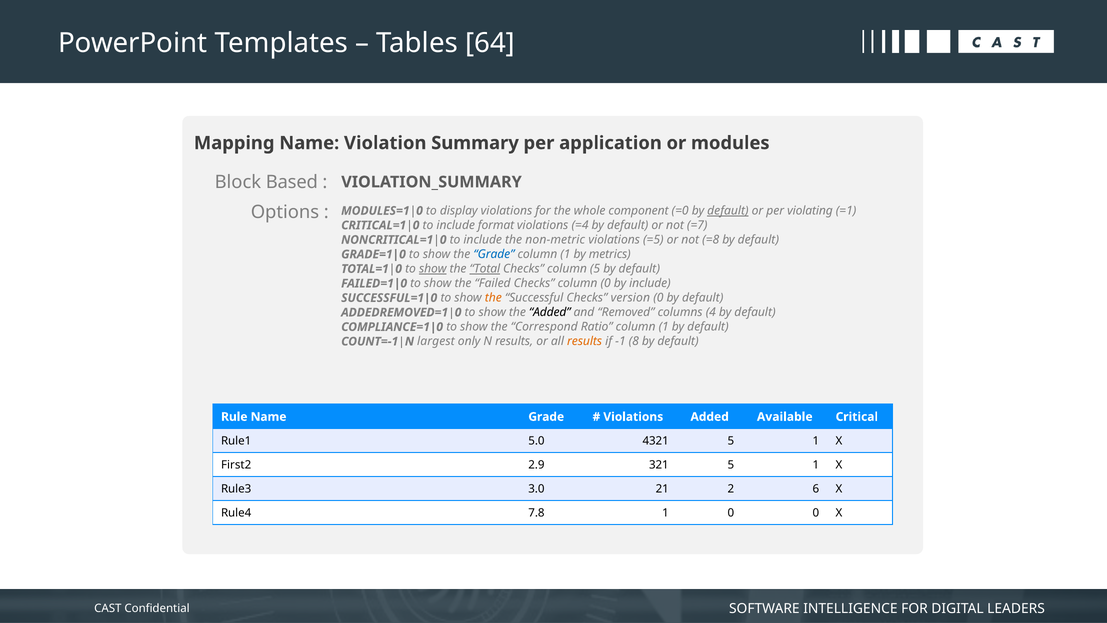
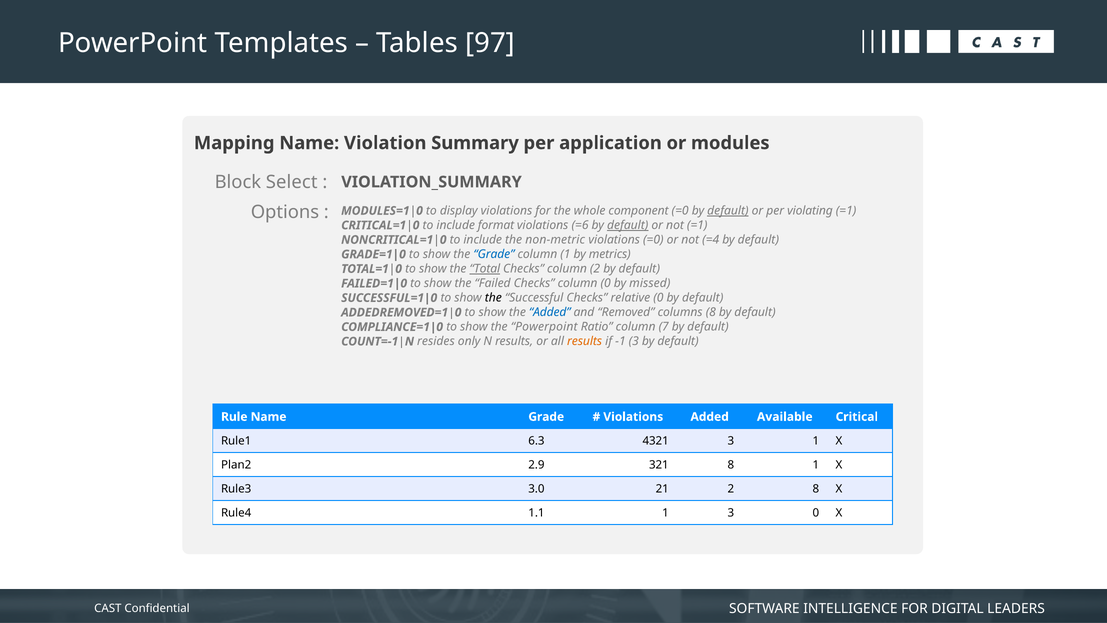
64: 64 -> 97 (490, 43)
Based: Based -> Select (292, 182)
=4: =4 -> =6 (580, 225)
default underline: none -> present (628, 225)
not =7: =7 -> =1 (697, 225)
violations =5: =5 -> =0 (653, 240)
=8: =8 -> =4 (711, 240)
show underline: present -> none (433, 269)
column 5: 5 -> 2 (595, 269)
by include: include -> missed (650, 283)
the colour: orange -> black (493, 298)
version: version -> relative (630, 298)
Added colour: black -> blue (550, 312)
columns 4: 4 -> 8 (711, 312)
the Correspond: Correspond -> Powerpoint (544, 327)
Ratio column 1: 1 -> 7 (664, 327)
largest: largest -> resides (436, 341)
-1 8: 8 -> 3 (634, 341)
5.0: 5.0 -> 6.3 (536, 441)
4321 5: 5 -> 3 (731, 441)
First2: First2 -> Plan2 (236, 465)
321 5: 5 -> 8 (731, 465)
2 6: 6 -> 8 (816, 489)
7.8: 7.8 -> 1.1 (536, 513)
1 0: 0 -> 3 (731, 513)
